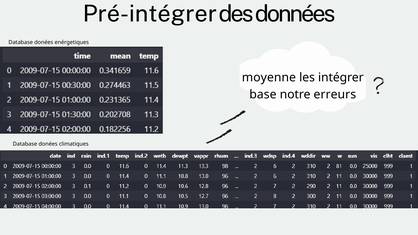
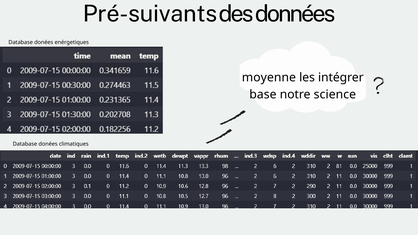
Pré-intégrer: Pré-intégrer -> Pré-suivants (150, 14)
erreurs: erreurs -> science (335, 94)
